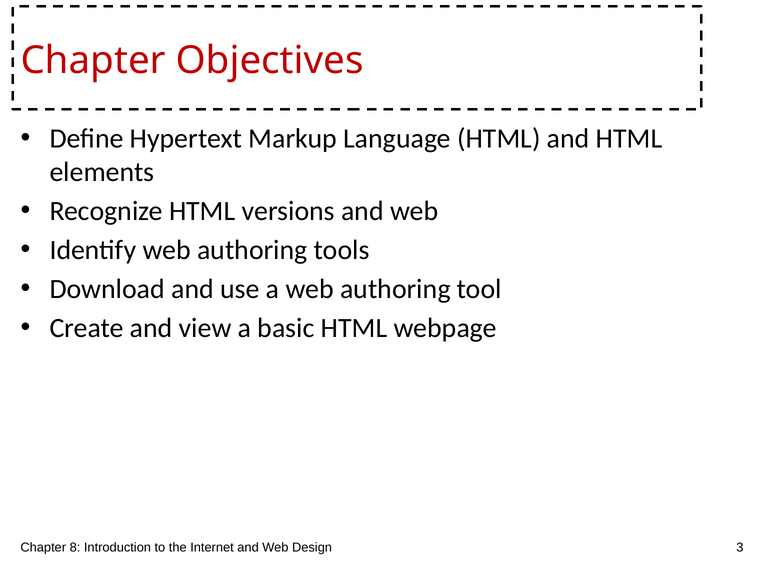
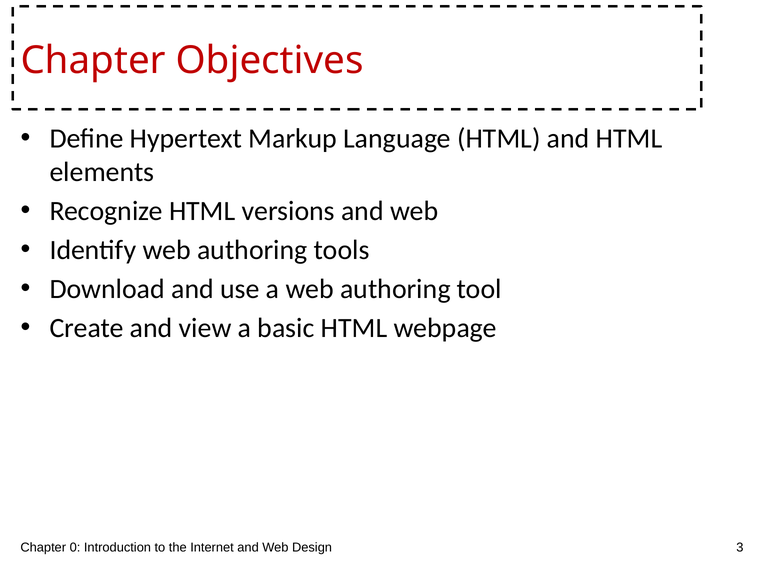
8: 8 -> 0 (75, 548)
